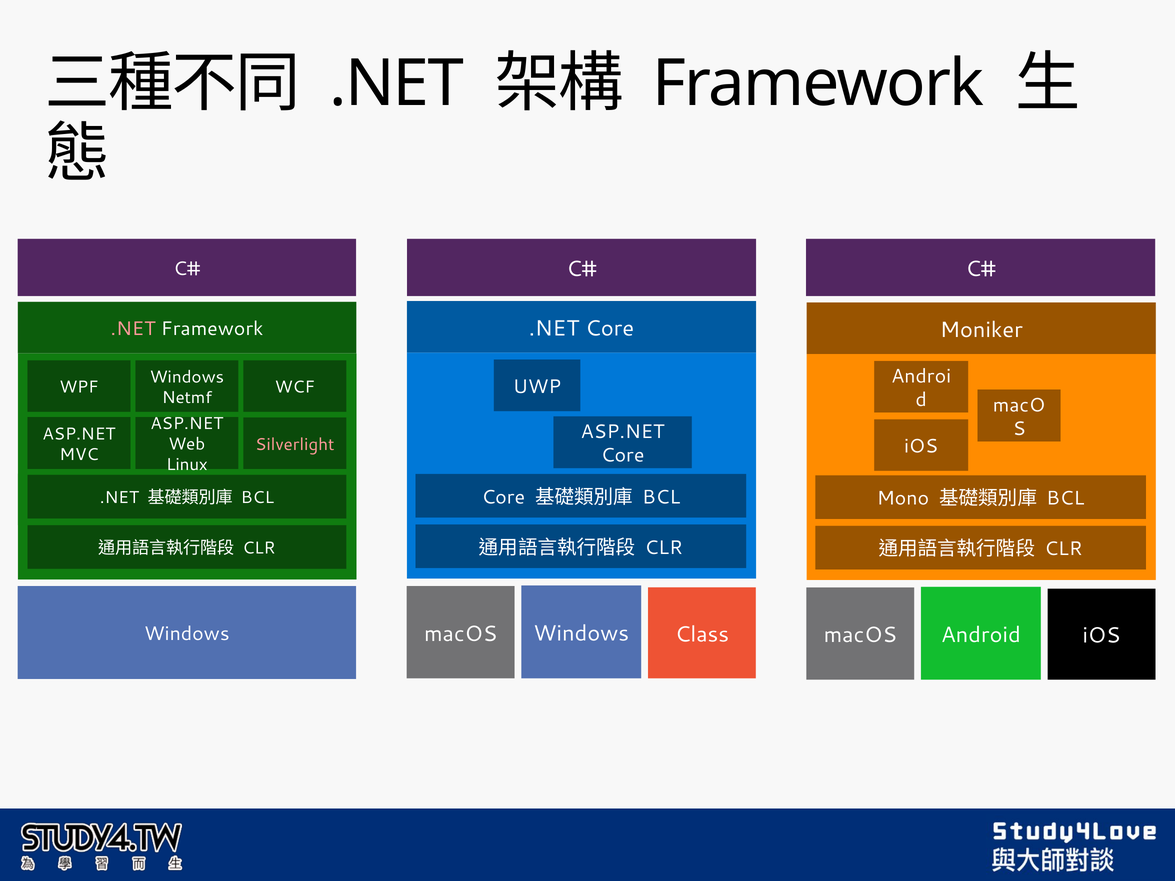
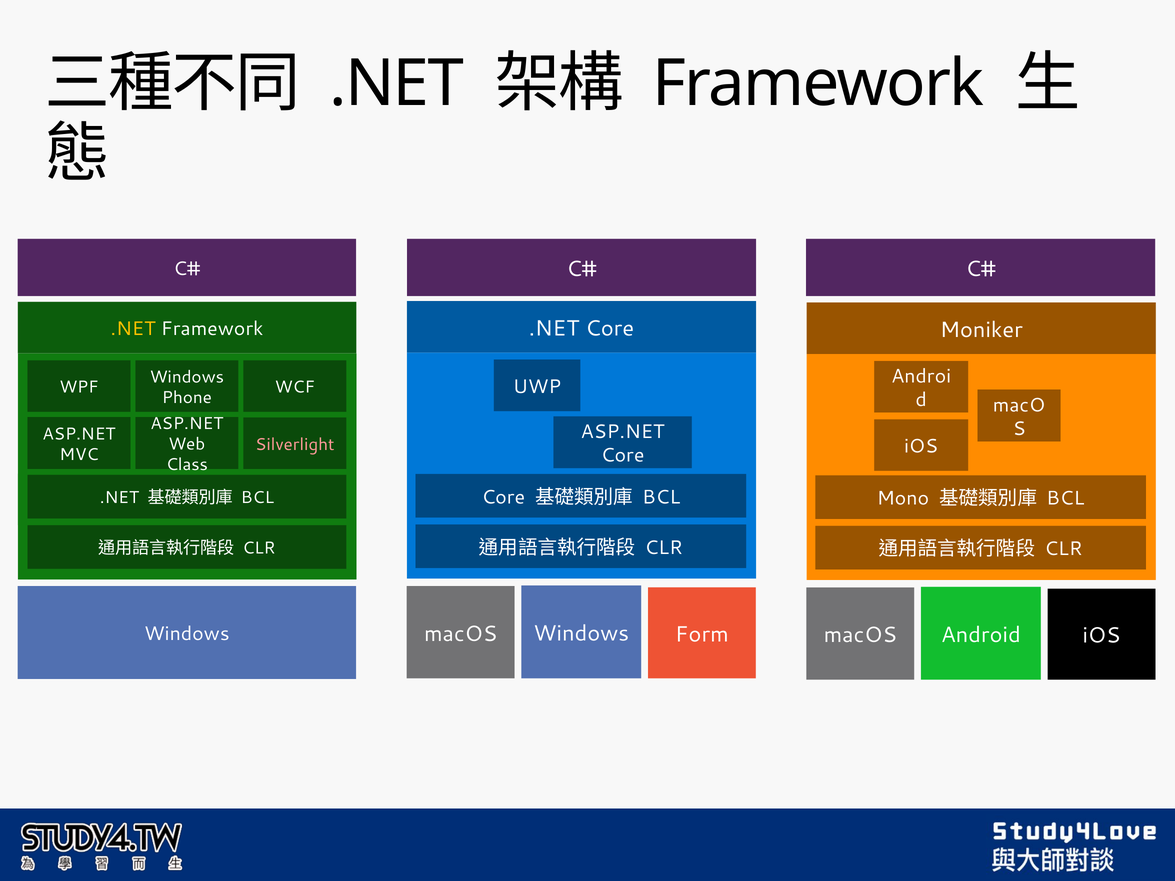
.NET colour: pink -> yellow (133, 329)
Netmf: Netmf -> Phone (187, 398)
Linux: Linux -> Class (187, 465)
Class: Class -> Form (702, 635)
